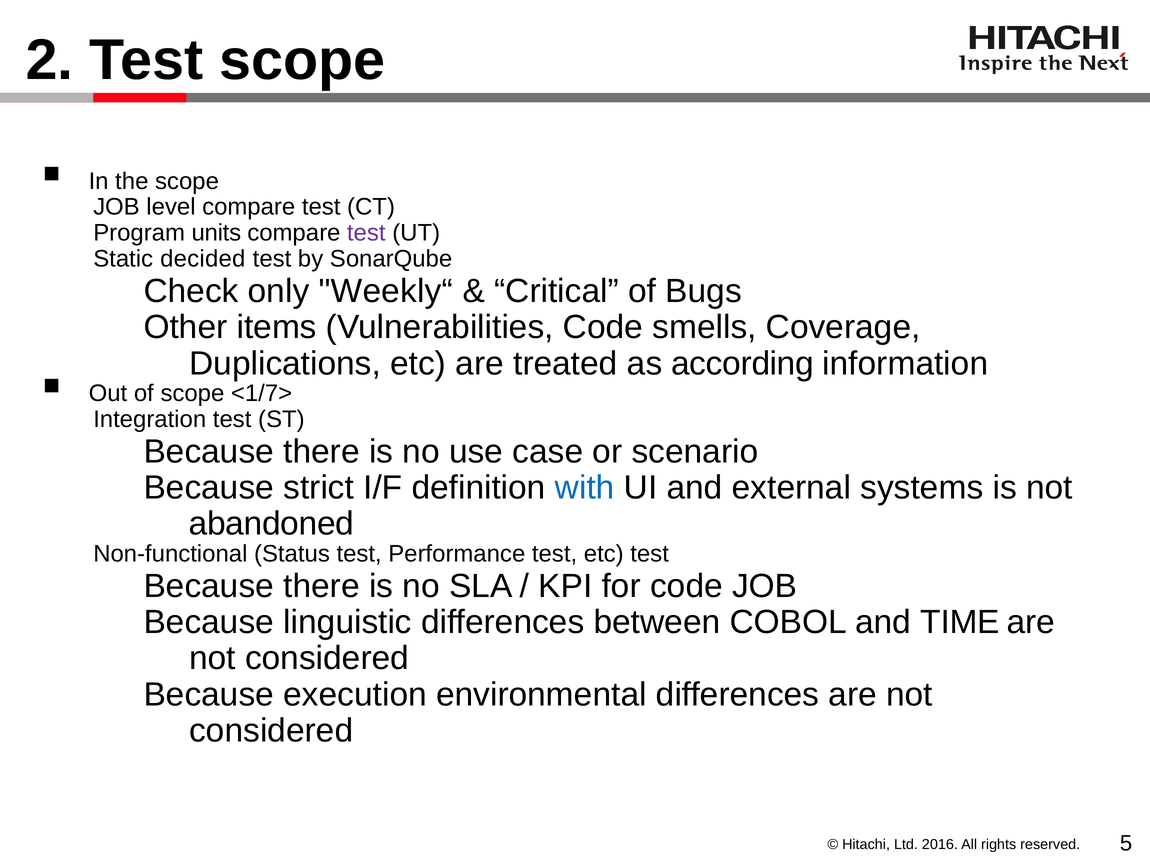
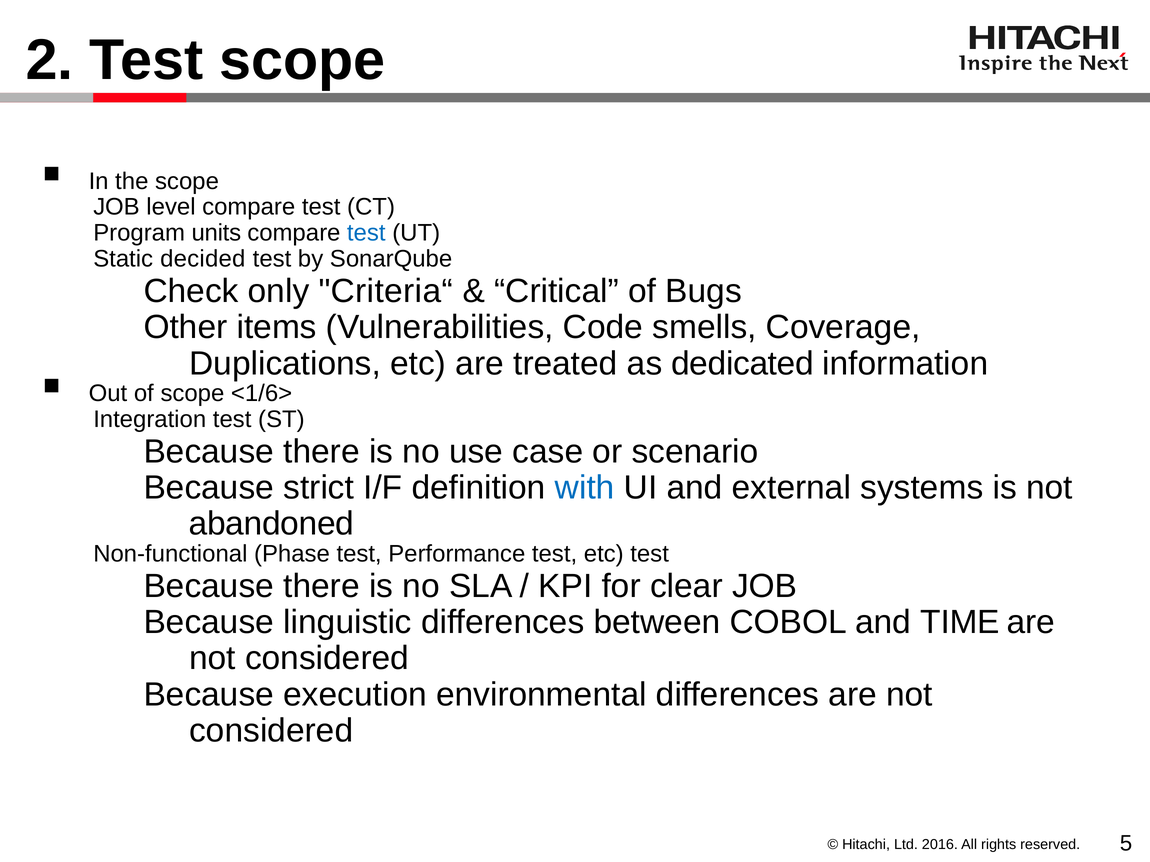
test colour: purple -> blue (366, 233)
Weekly“: Weekly“ -> Criteria“ (386, 291)
according: according -> dedicated (743, 364)
<1/7>: <1/7> -> <1/6> (262, 394)
Status: Status -> Phase (292, 554)
for code: code -> clear (686, 586)
